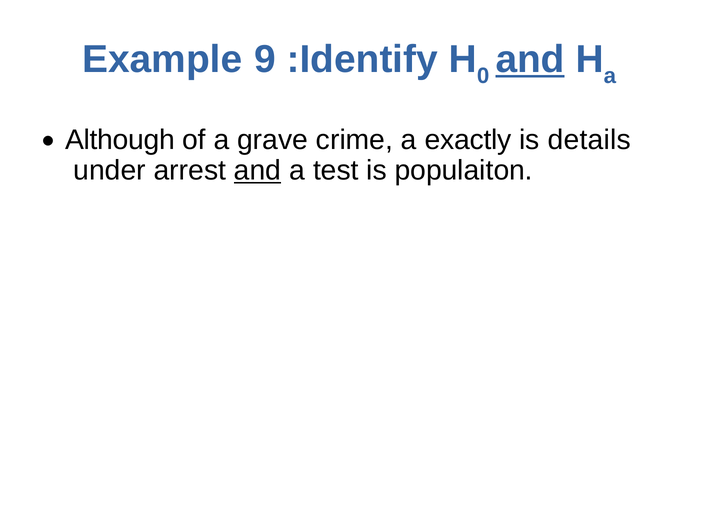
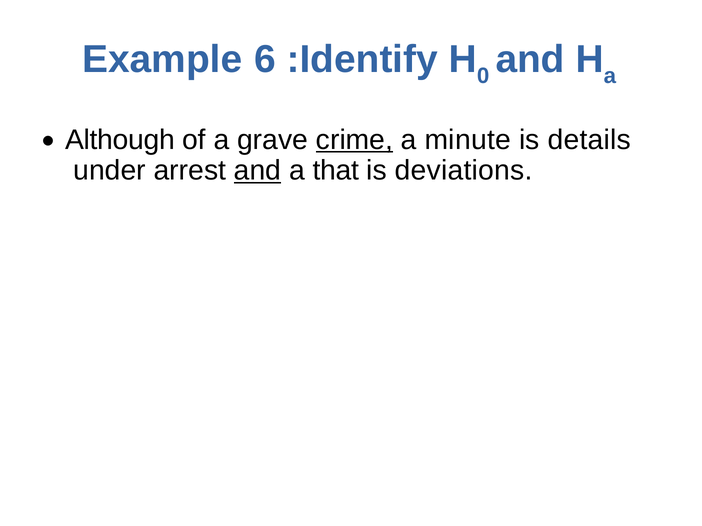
9: 9 -> 6 (265, 60)
and underline: present -> none (530, 60)
crime underline: none -> present (354, 140)
exactly: exactly -> minute (468, 140)
test: test -> that (336, 171)
populaiton: populaiton -> deviations (464, 171)
